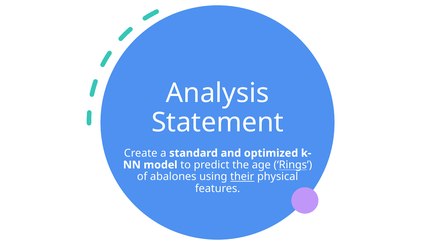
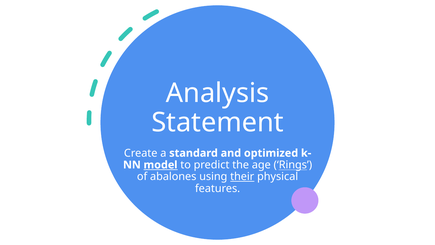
model underline: none -> present (161, 165)
